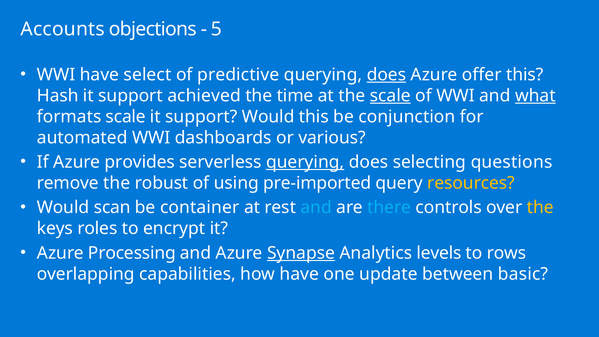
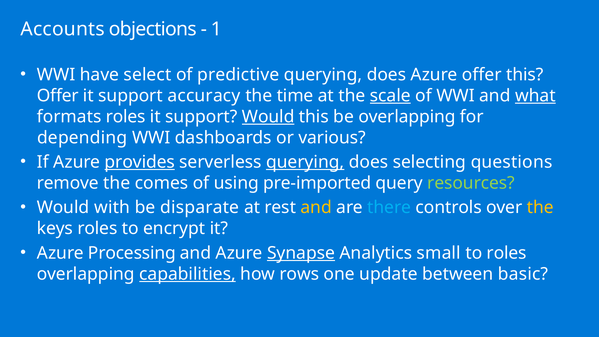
5: 5 -> 1 (216, 29)
does underline: present -> none (386, 75)
Hash: Hash -> Offer (58, 96)
achieved: achieved -> accuracy (204, 96)
formats scale: scale -> roles (126, 117)
Would underline: none -> present (268, 117)
be conjunction: conjunction -> overlapping (407, 117)
automated: automated -> depending (82, 138)
provides underline: none -> present (140, 162)
robust: robust -> comes (161, 183)
resources colour: yellow -> light green (471, 183)
scan: scan -> with (112, 207)
container: container -> disparate (200, 207)
and colour: light blue -> yellow (316, 207)
levels: levels -> small (439, 253)
to rows: rows -> roles (507, 253)
capabilities underline: none -> present (188, 274)
how have: have -> rows (299, 274)
